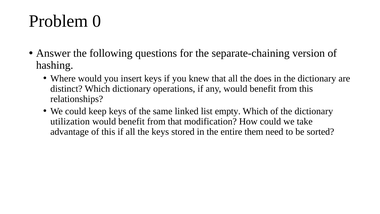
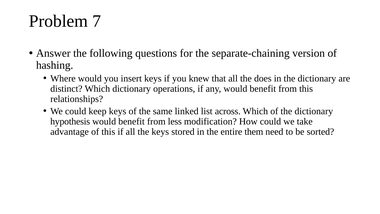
0: 0 -> 7 (97, 21)
empty: empty -> across (228, 111)
utilization: utilization -> hypothesis (70, 121)
from that: that -> less (175, 121)
